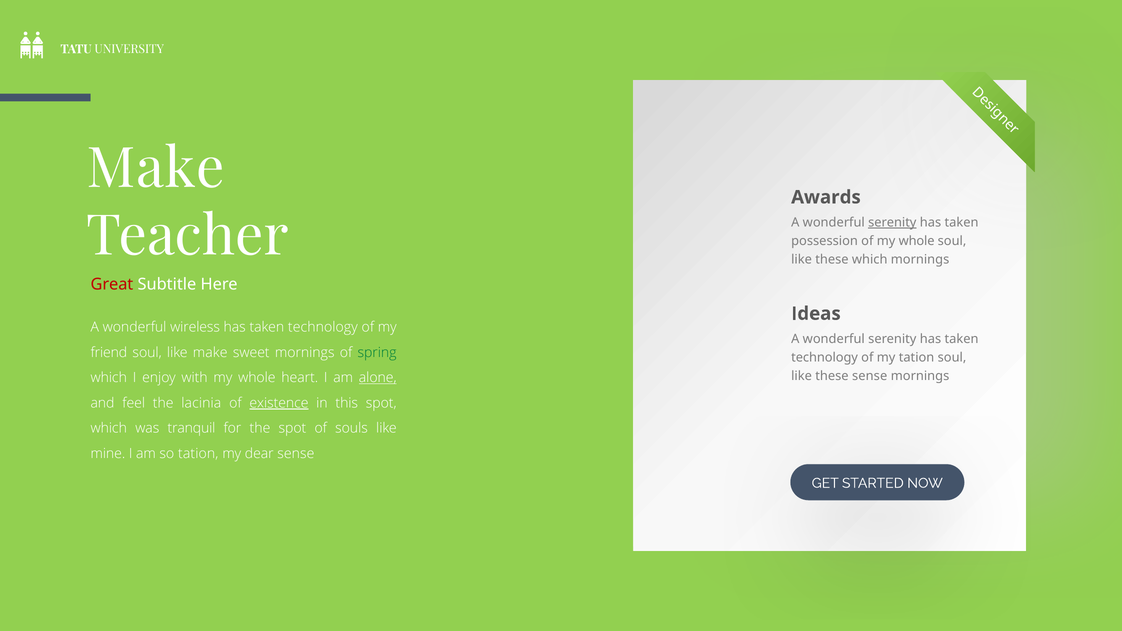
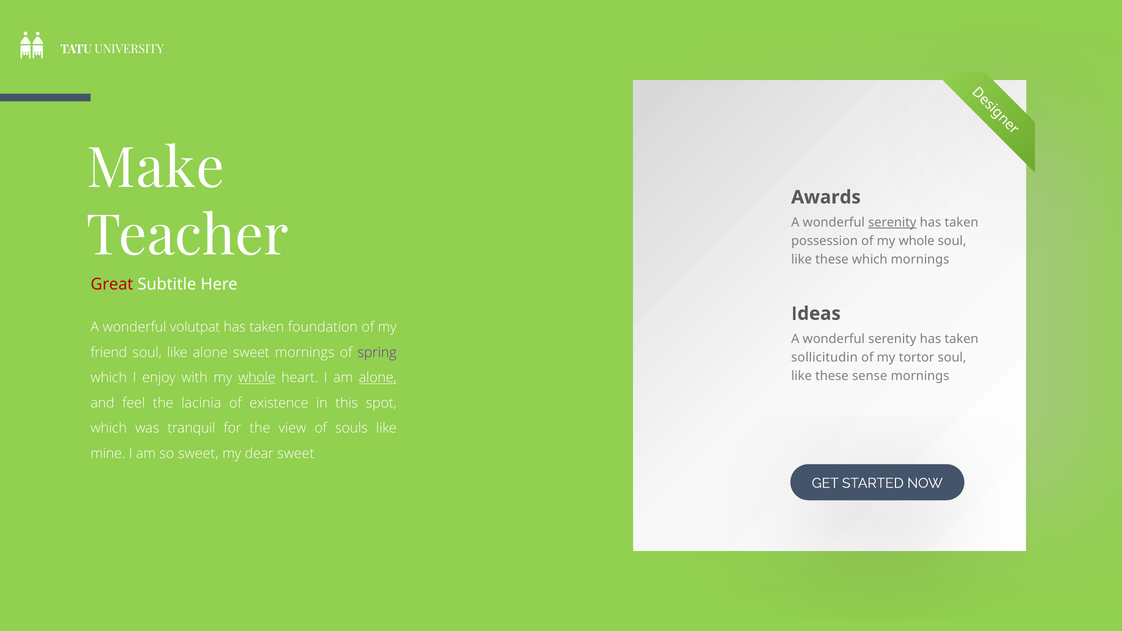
wireless: wireless -> volutpat (195, 327)
technology: technology -> foundation (323, 327)
like make: make -> alone (210, 353)
spring colour: green -> purple (377, 353)
technology: technology -> sollicitudin (824, 357)
my tation: tation -> tortor (917, 357)
whole underline: none -> present (257, 378)
existence underline: present -> none (279, 403)
the spot: spot -> view (292, 428)
so tation: tation -> sweet (198, 454)
dear sense: sense -> sweet (296, 454)
